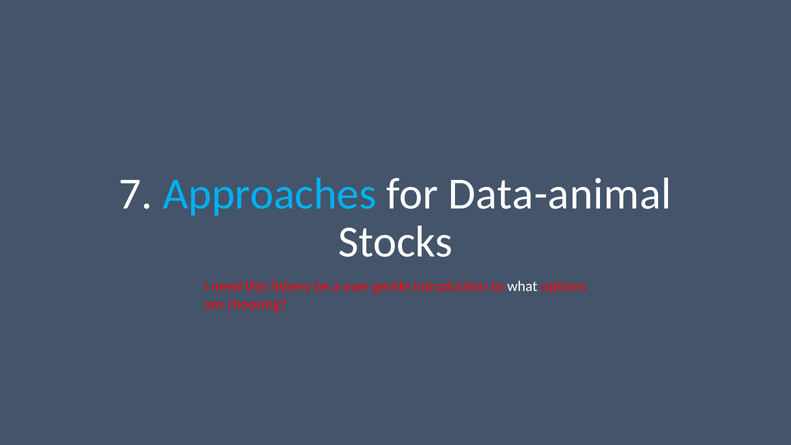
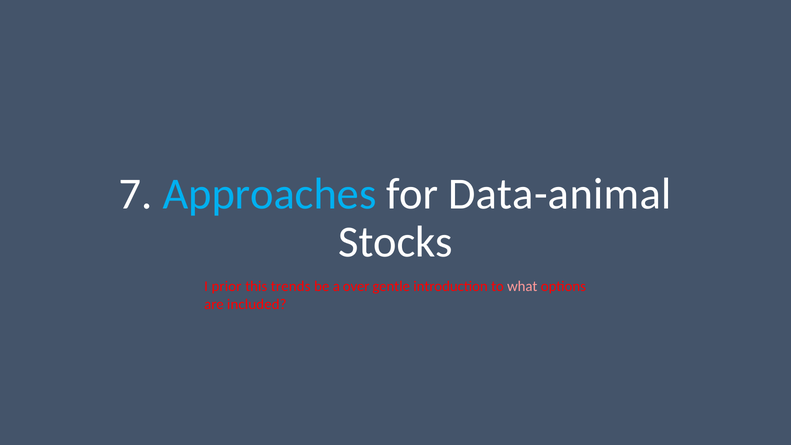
need: need -> prior (226, 286)
fishery: fishery -> trends (291, 286)
what colour: white -> pink (522, 286)
choosing: choosing -> included (257, 304)
